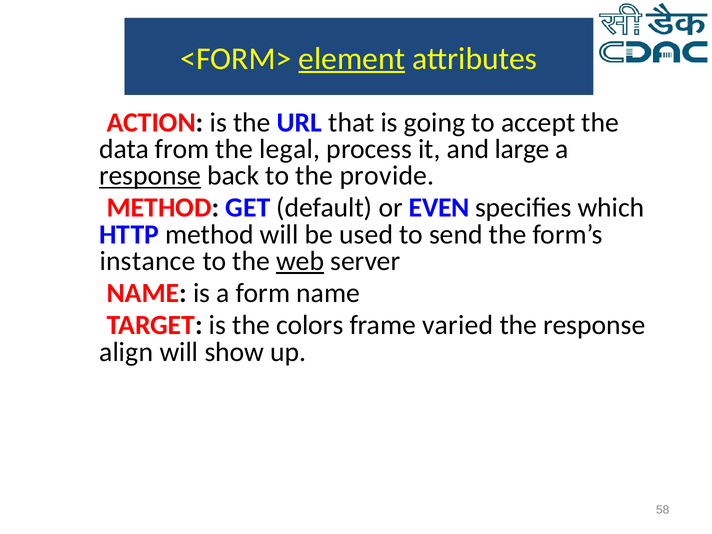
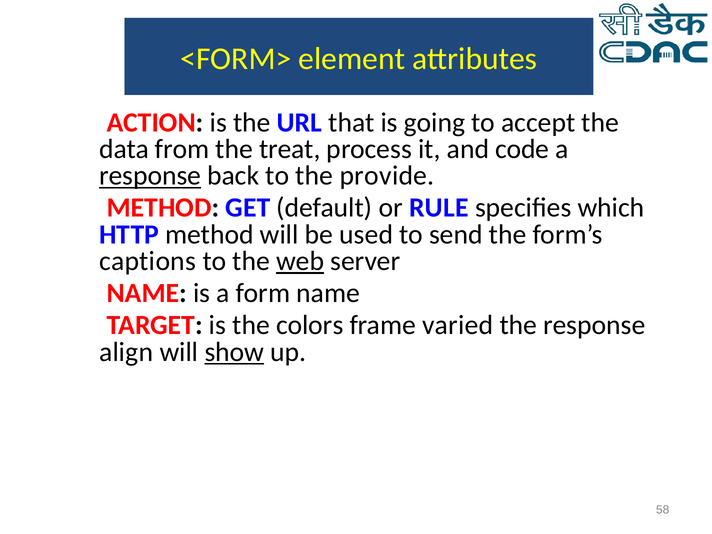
element underline: present -> none (352, 59)
legal: legal -> treat (290, 149)
large: large -> code (522, 149)
EVEN: EVEN -> RULE (439, 208)
instance: instance -> captions (148, 261)
show underline: none -> present (234, 352)
